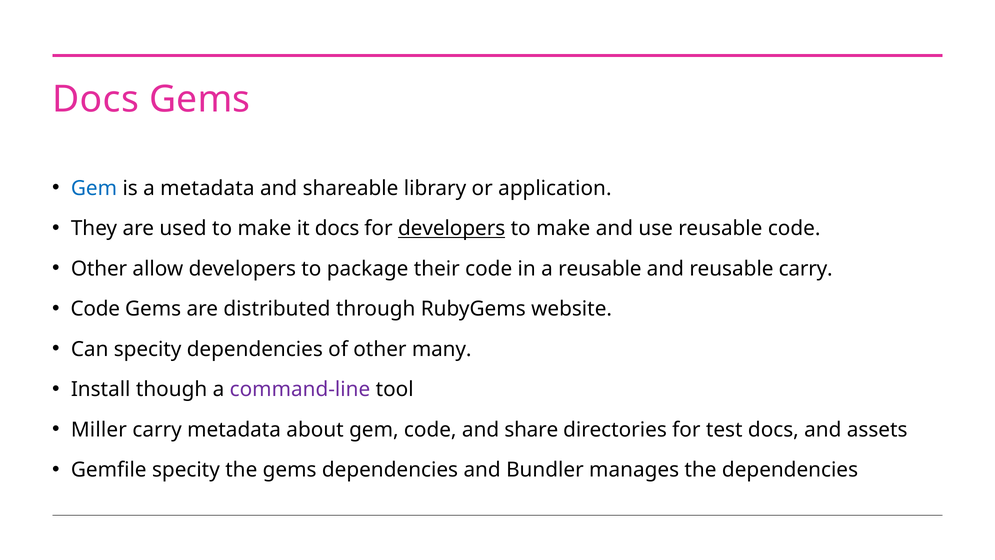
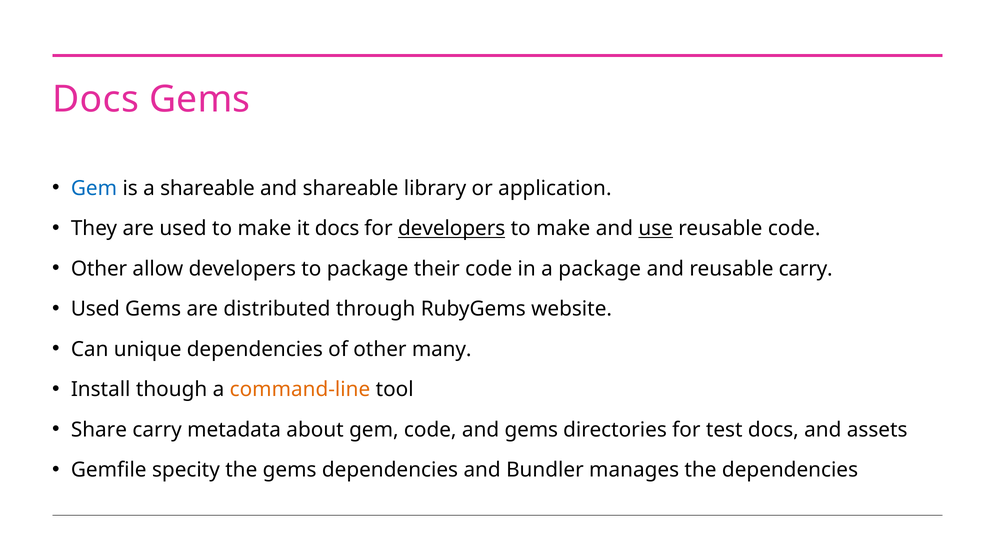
a metadata: metadata -> shareable (207, 188)
use underline: none -> present (656, 228)
a reusable: reusable -> package (600, 269)
Code: Code -> Used (95, 309)
Can specity: specity -> unique (148, 349)
command-line colour: purple -> orange (300, 389)
Miller: Miller -> Share (99, 430)
and share: share -> gems (531, 430)
